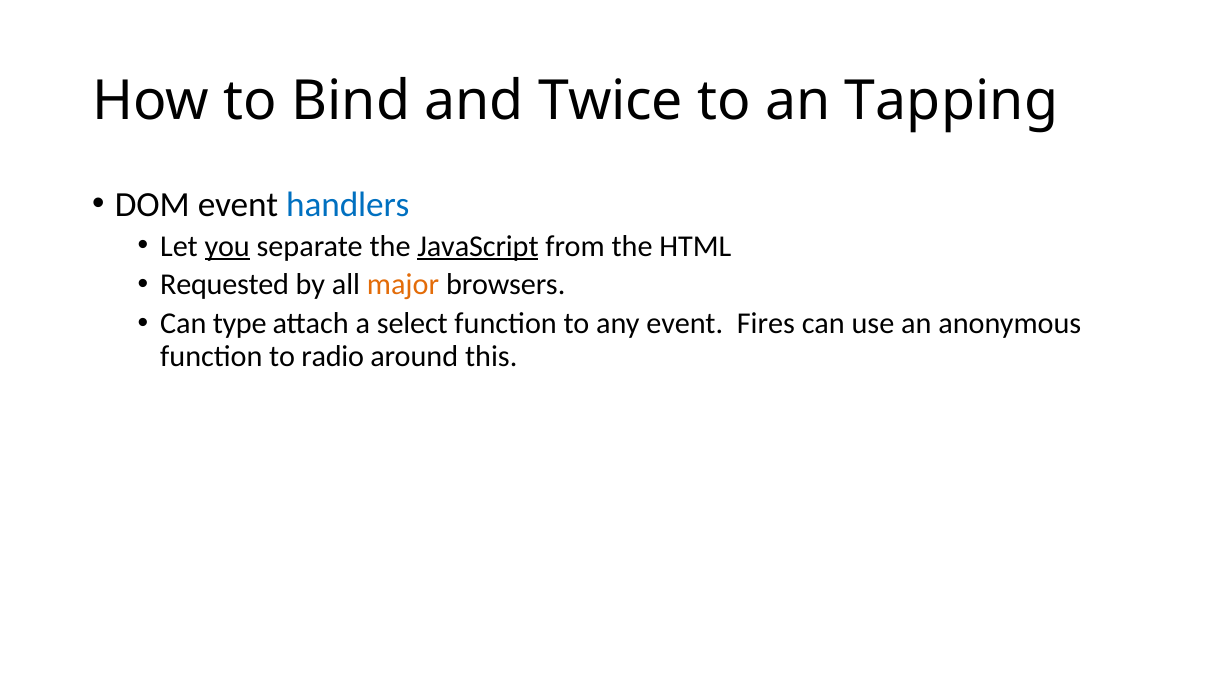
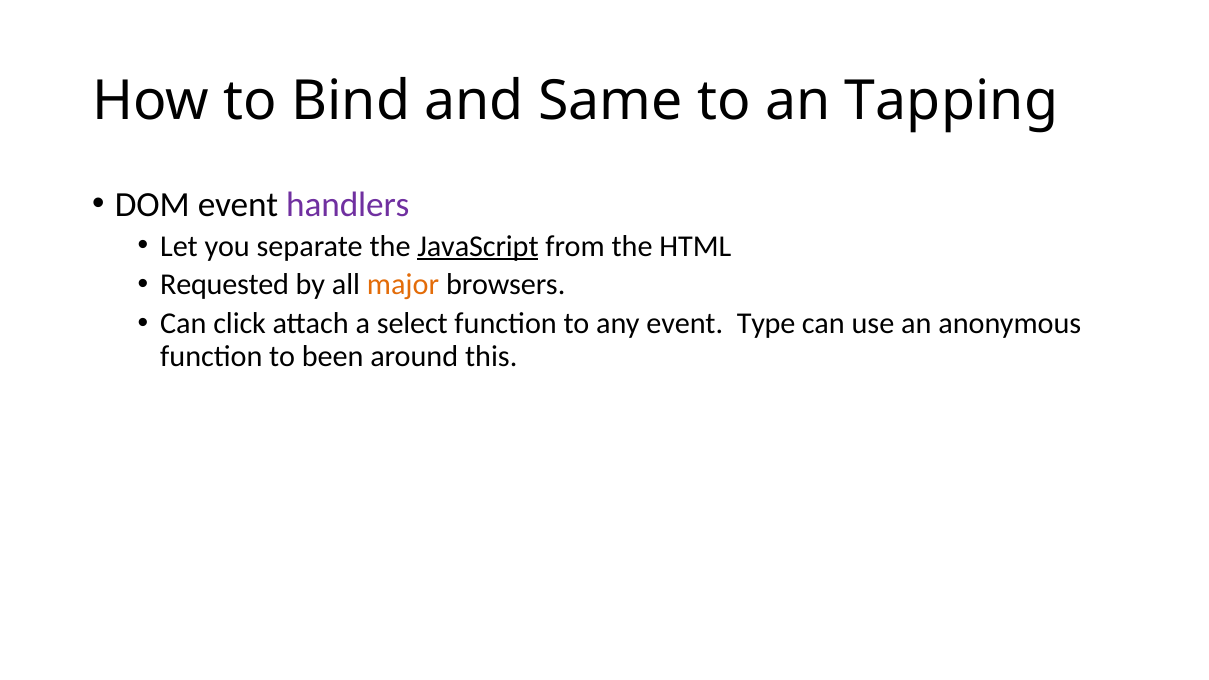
Twice: Twice -> Same (611, 102)
handlers colour: blue -> purple (348, 204)
you underline: present -> none (227, 246)
type: type -> click (240, 324)
Fires: Fires -> Type (766, 324)
radio: radio -> been (333, 357)
